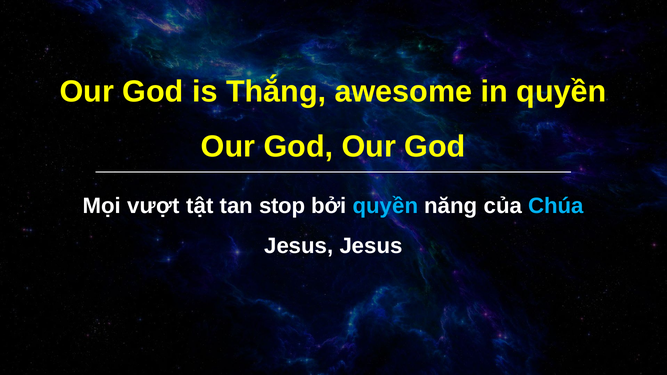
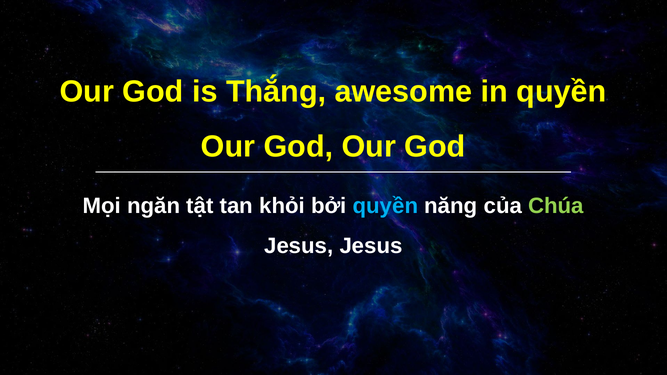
vượt: vượt -> ngăn (154, 206)
stop: stop -> khỏi (282, 206)
Chúa colour: light blue -> light green (556, 206)
